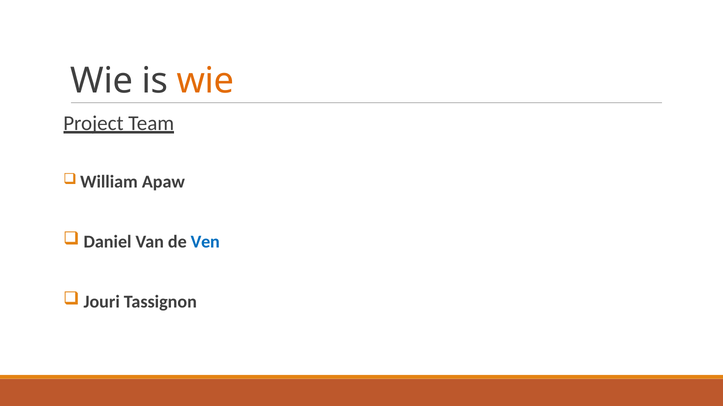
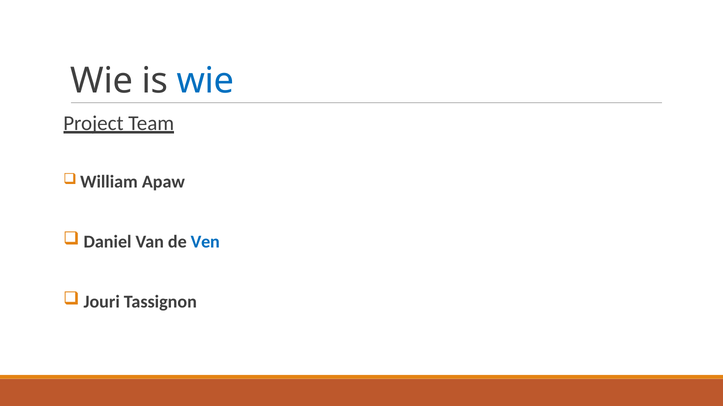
wie colour: orange -> blue (205, 81)
